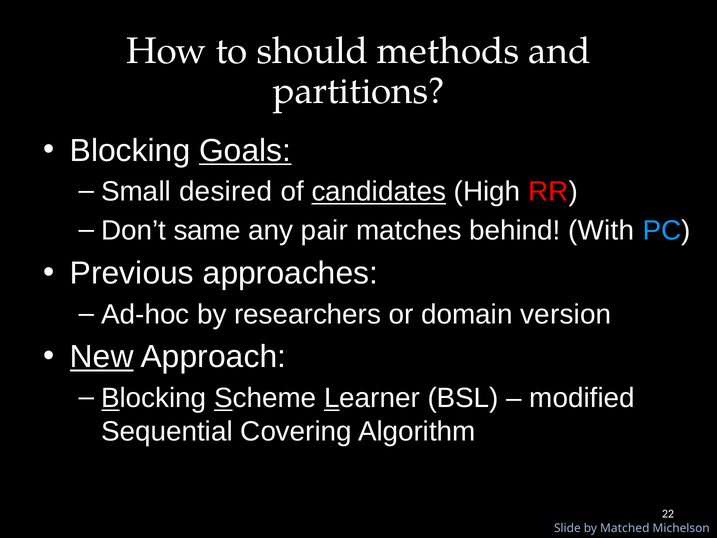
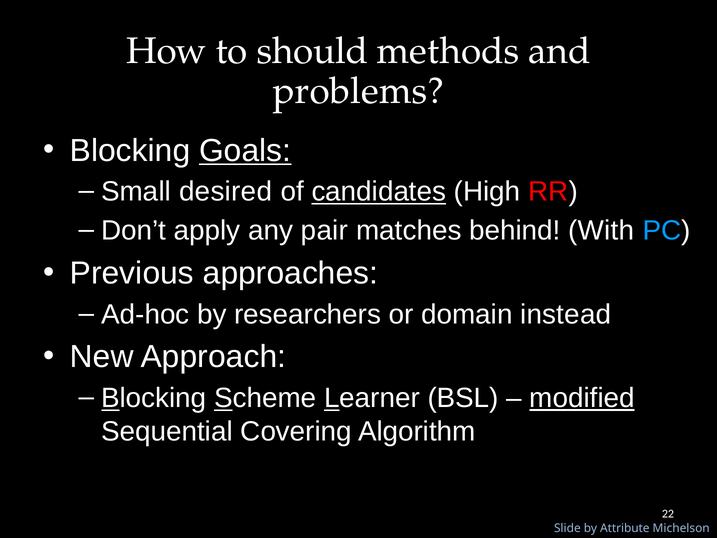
partitions: partitions -> problems (358, 91)
same: same -> apply (207, 231)
version: version -> instead (566, 314)
New underline: present -> none (102, 357)
modified underline: none -> present (582, 398)
Matched: Matched -> Attribute (625, 528)
